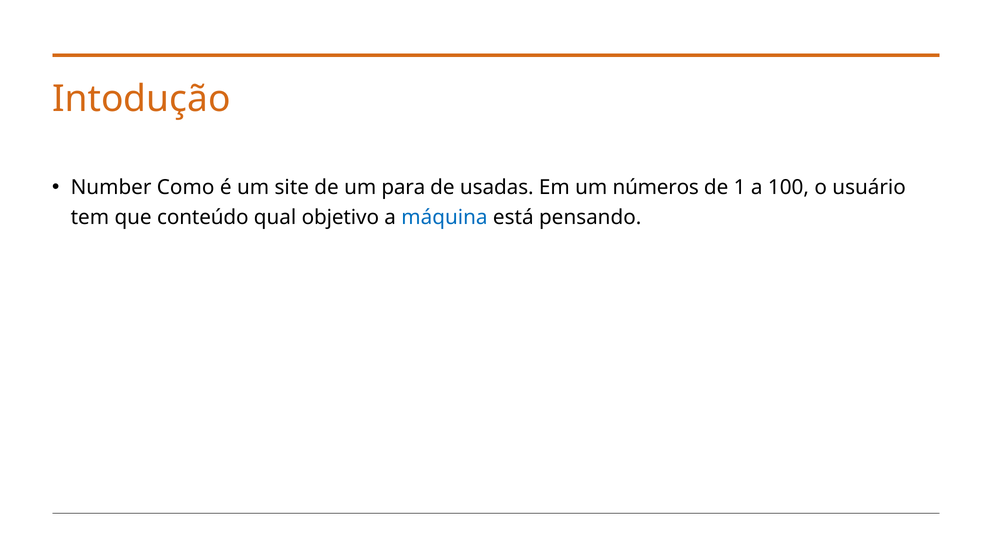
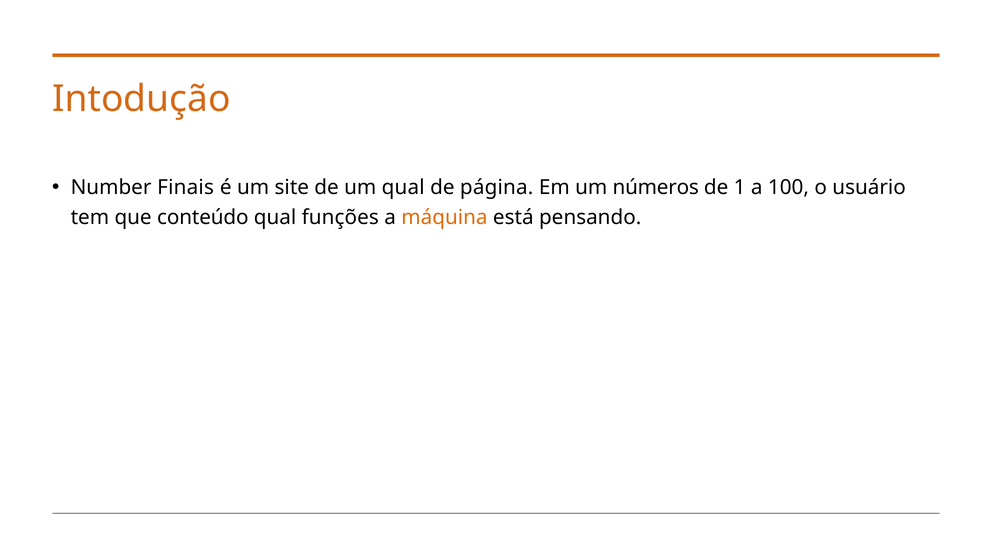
Como: Como -> Finais (186, 188)
um para: para -> qual (403, 188)
usadas: usadas -> página (497, 188)
objetivo: objetivo -> funções (340, 217)
máquina colour: blue -> orange (444, 217)
